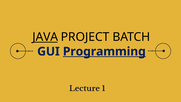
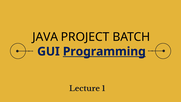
JAVA underline: present -> none (45, 37)
